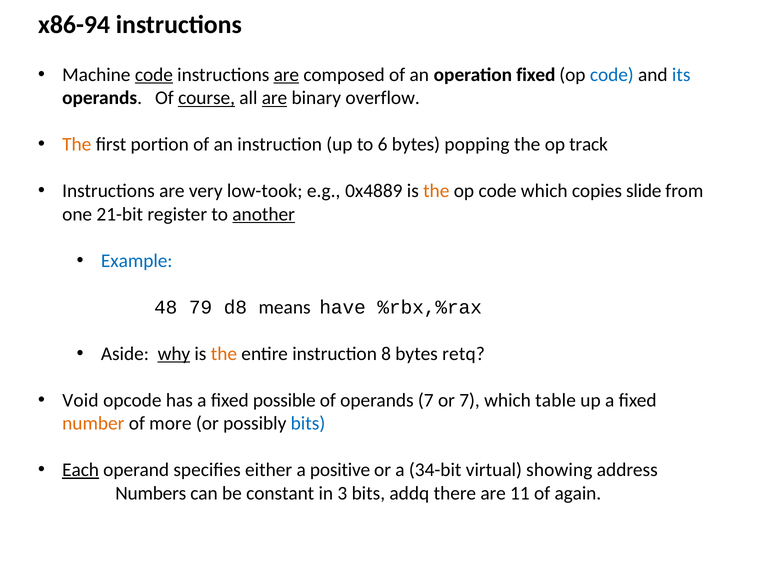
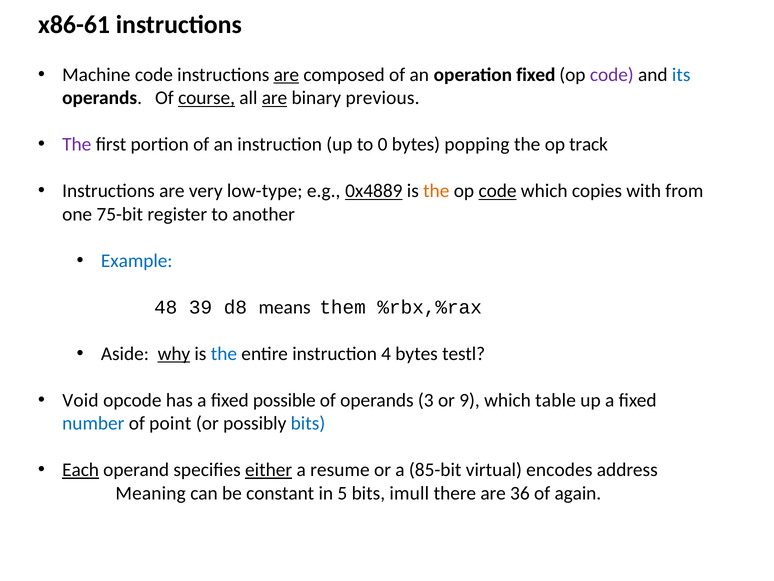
x86-94: x86-94 -> x86-61 (74, 25)
code underline: present -> none (154, 75)
code colour: blue -> purple (612, 75)
overflow: overflow -> previous (383, 98)
The colour: orange -> purple (77, 144)
6: 6 -> 0 (383, 144)
low-took: low-took -> low-type (265, 191)
0x4889 underline: none -> present (374, 191)
code underline: none -> present (498, 191)
slide: slide -> with (644, 191)
21-bit: 21-bit -> 75-bit (120, 214)
another underline: present -> none (264, 214)
79: 79 -> 39 (201, 307)
have: have -> them (343, 307)
the colour: orange -> blue (224, 353)
8: 8 -> 4 (386, 353)
retq: retq -> testl (464, 353)
operands 7: 7 -> 3 (426, 400)
or 7: 7 -> 9 (469, 400)
number colour: orange -> blue (93, 423)
more: more -> point (170, 423)
either underline: none -> present (269, 470)
positive: positive -> resume (340, 470)
34-bit: 34-bit -> 85-bit (435, 470)
showing: showing -> encodes (559, 470)
Numbers: Numbers -> Meaning (151, 493)
3: 3 -> 5 (342, 493)
addq: addq -> imull (409, 493)
11: 11 -> 36 (520, 493)
